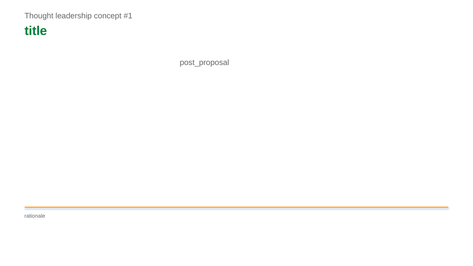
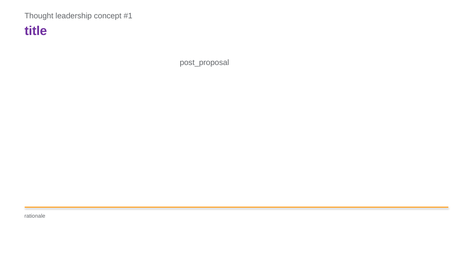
title colour: green -> purple (36, 31)
